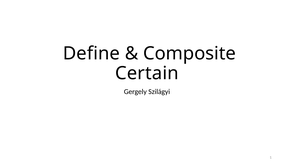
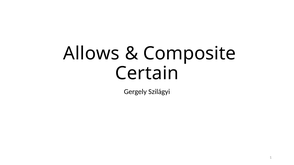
Define: Define -> Allows (91, 54)
